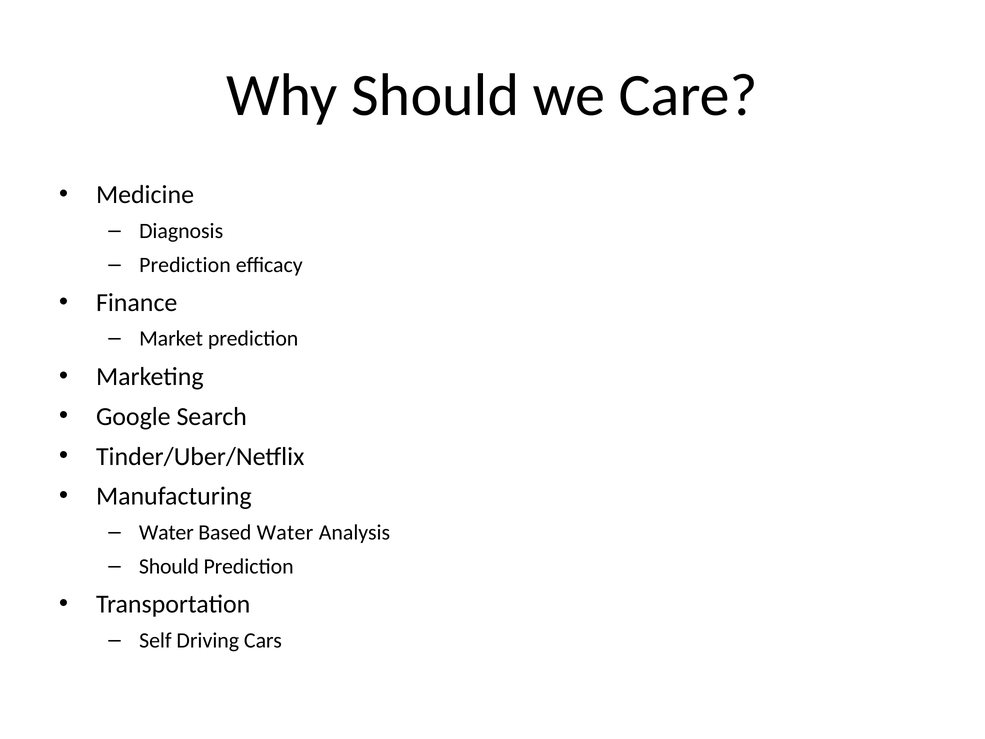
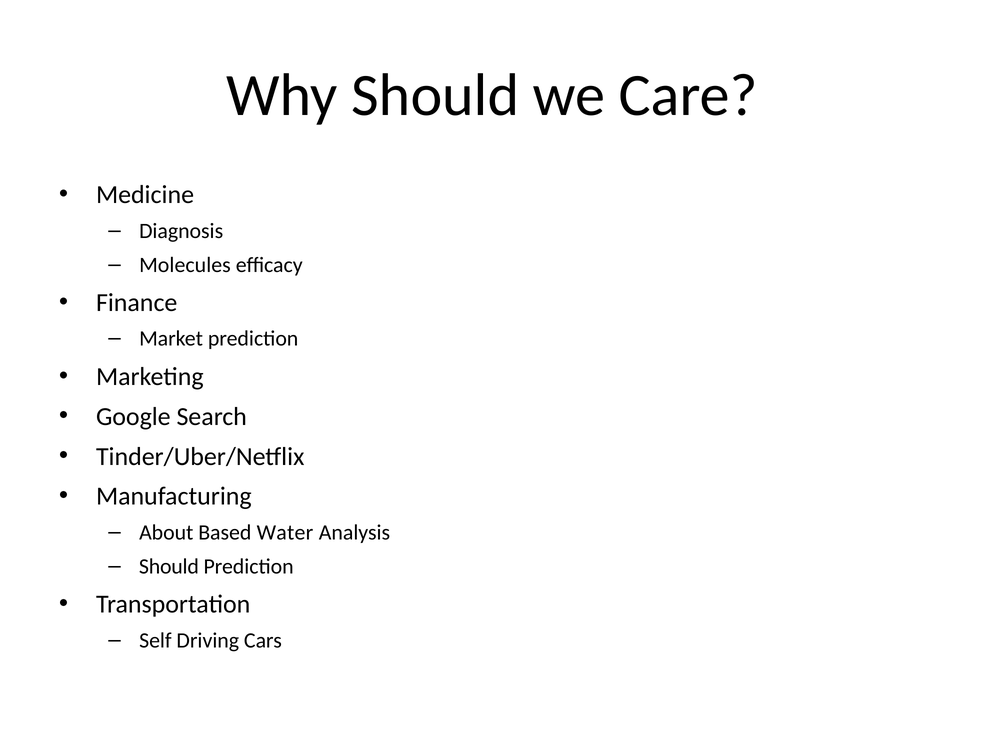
Prediction: Prediction -> Molecules (185, 265)
Water: Water -> About (166, 532)
